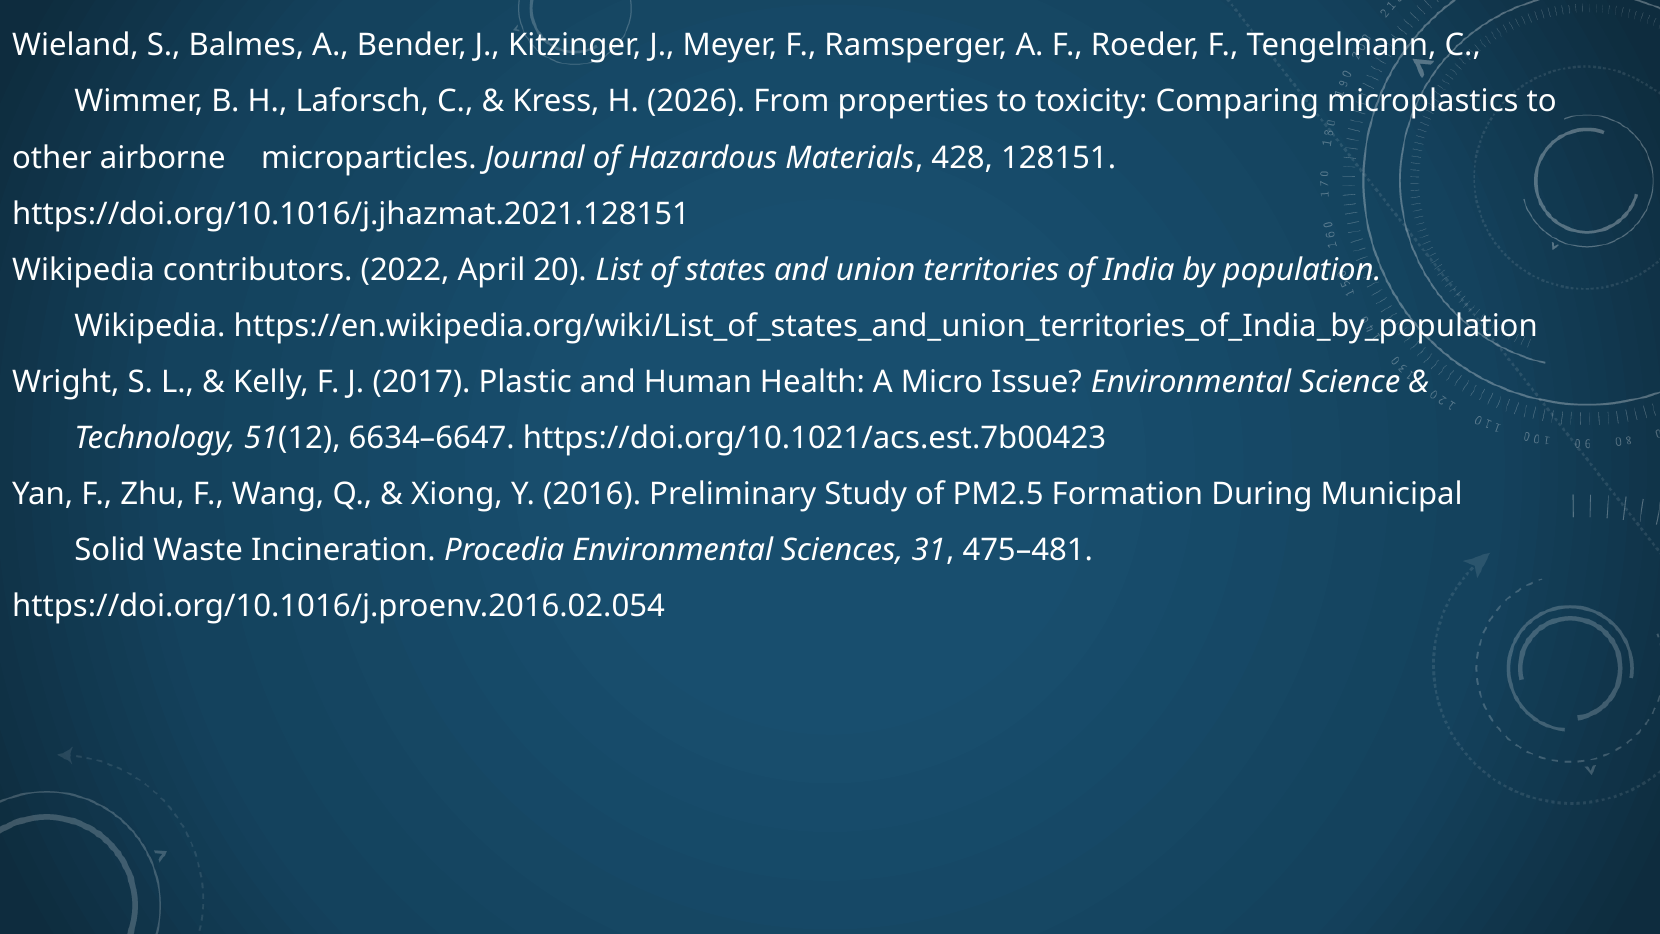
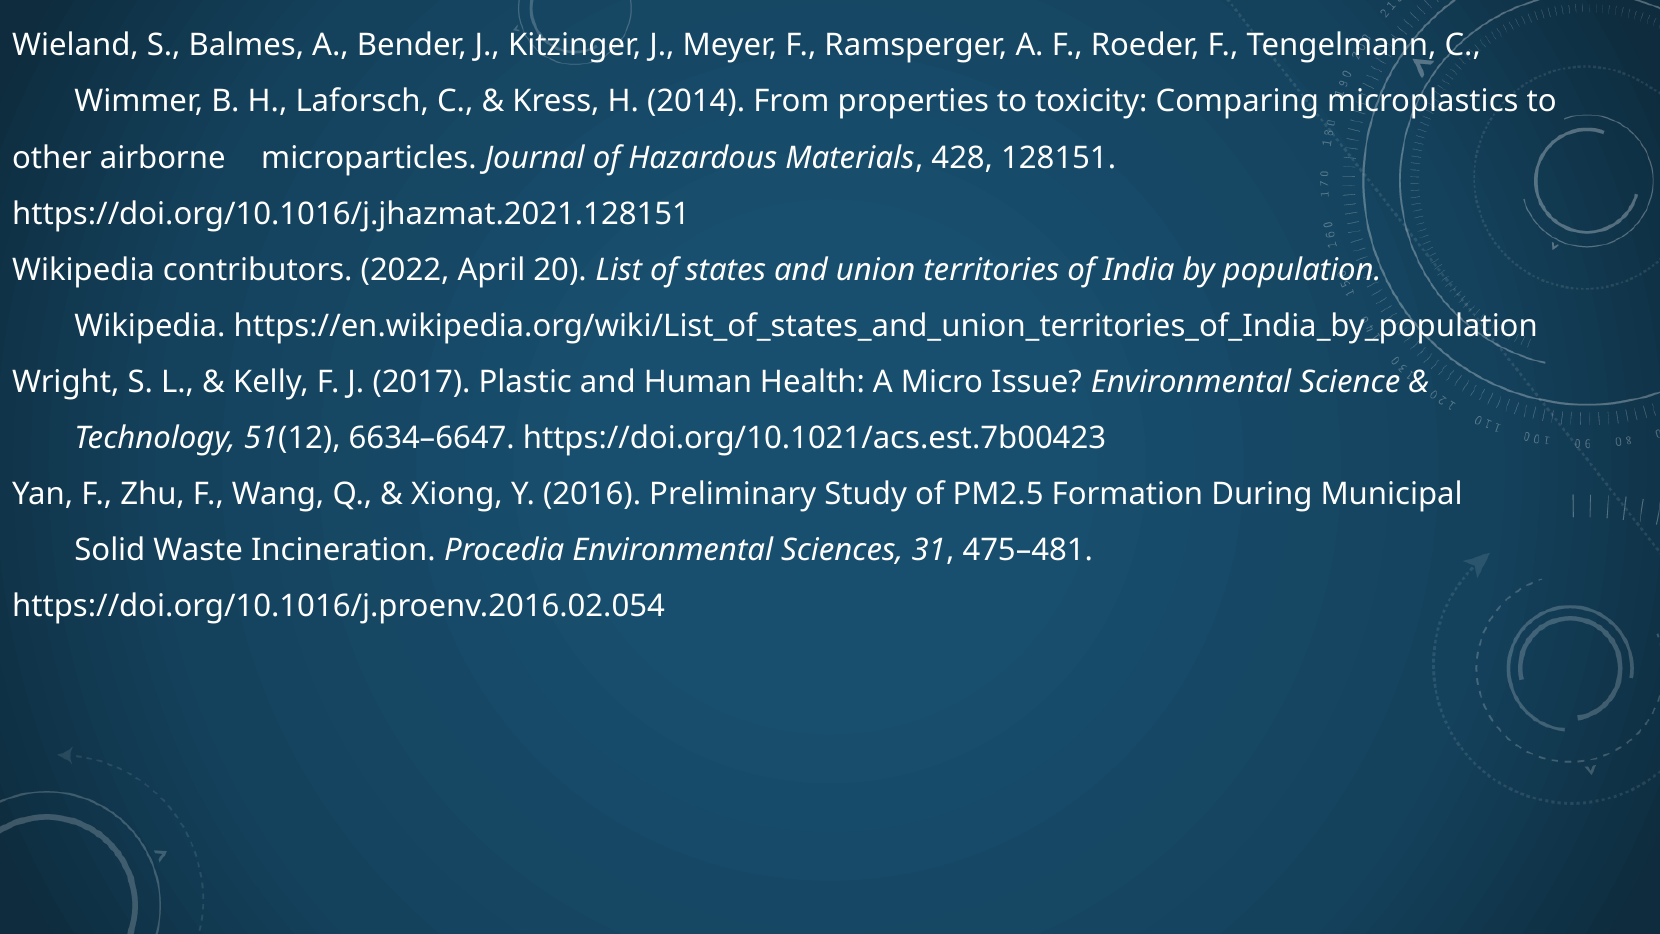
2026: 2026 -> 2014 (696, 102)
